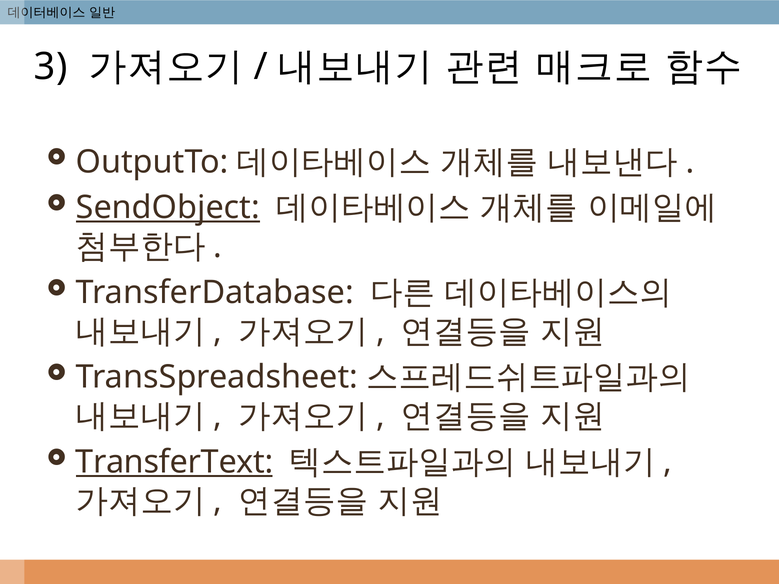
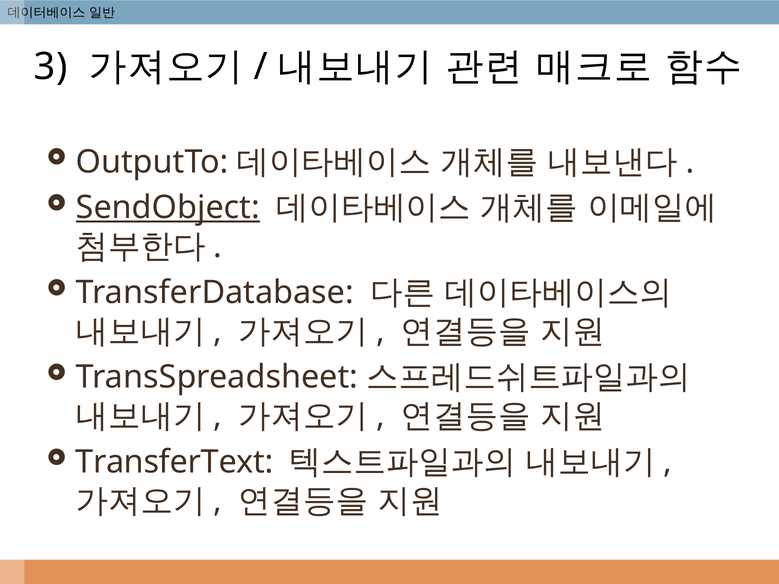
TransferText underline: present -> none (174, 462)
